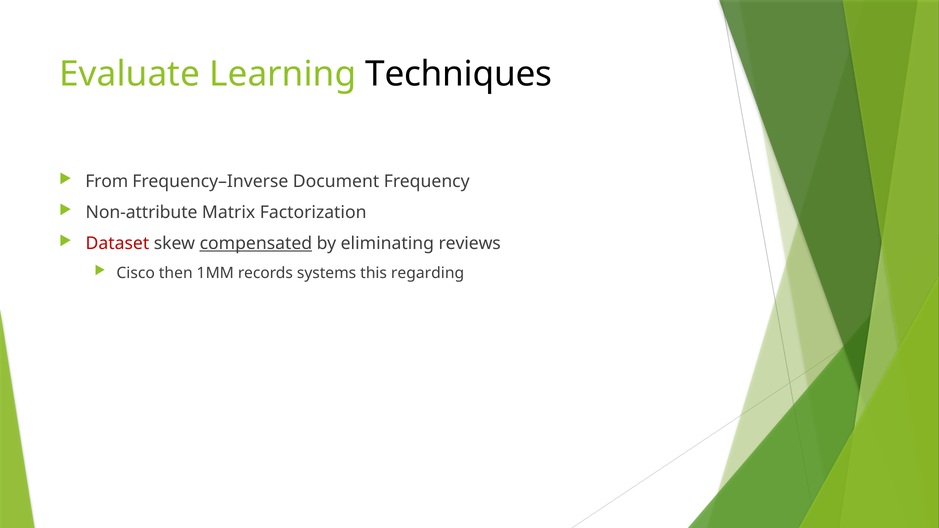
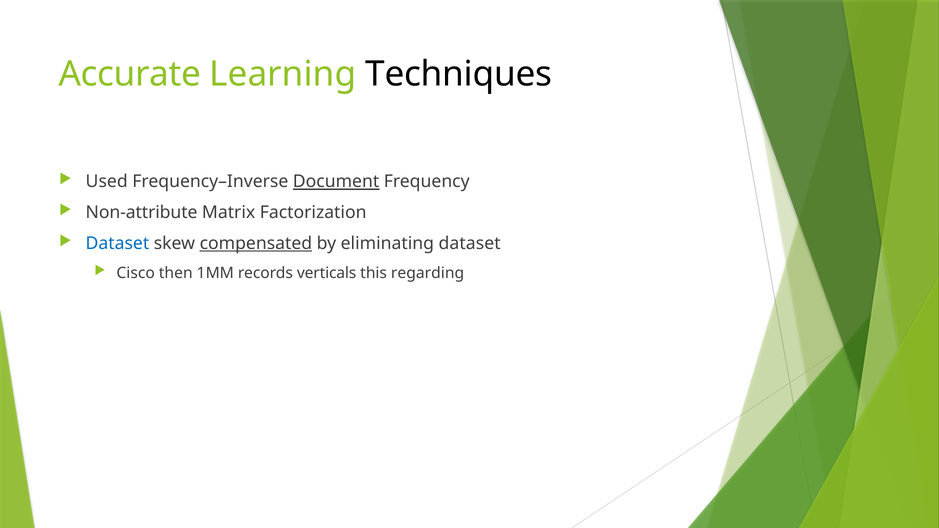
Evaluate: Evaluate -> Accurate (130, 74)
From: From -> Used (107, 182)
Document underline: none -> present (336, 182)
Dataset colour: red -> blue (117, 244)
eliminating reviews: reviews -> dataset (470, 244)
systems: systems -> verticals (327, 273)
